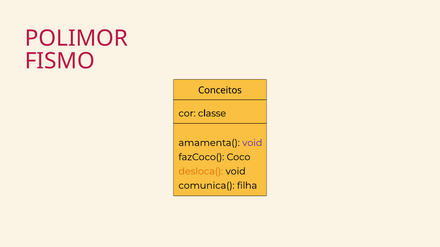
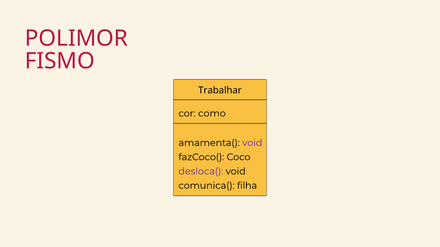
Conceitos: Conceitos -> Trabalhar (220, 90)
classe: classe -> como (212, 114)
desloca( colour: orange -> purple (201, 172)
